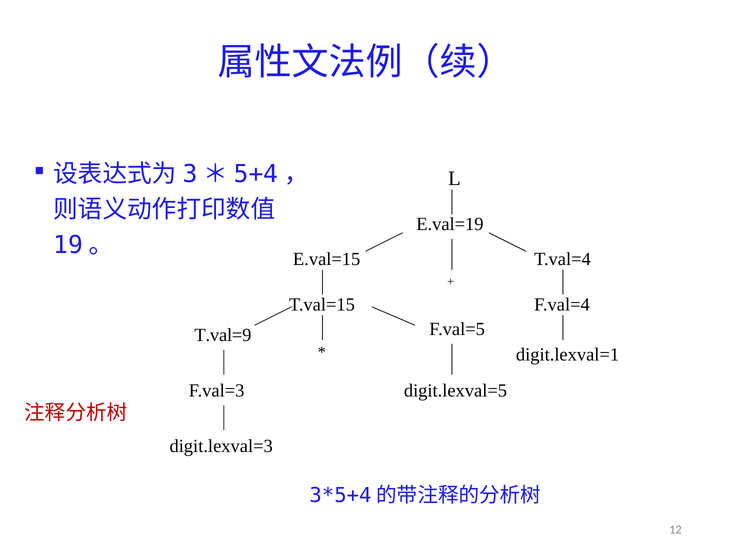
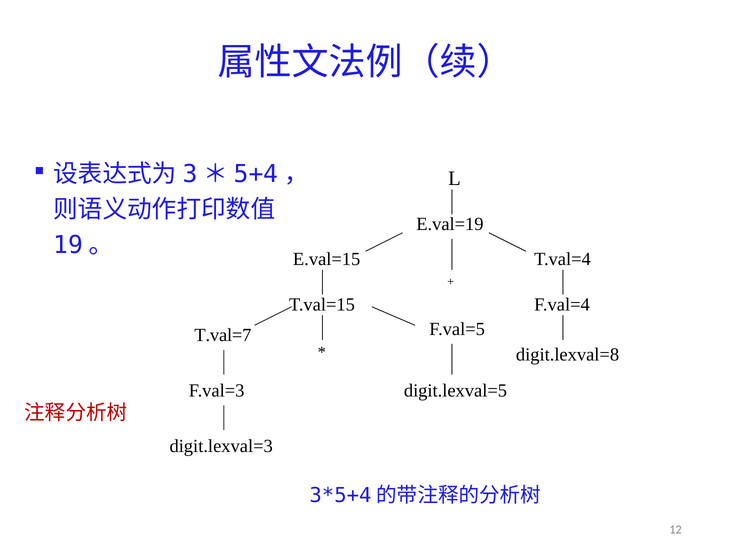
T.val=9: T.val=9 -> T.val=7 (223, 335)
digit.lexval=1: digit.lexval=1 -> digit.lexval=8 (568, 355)
